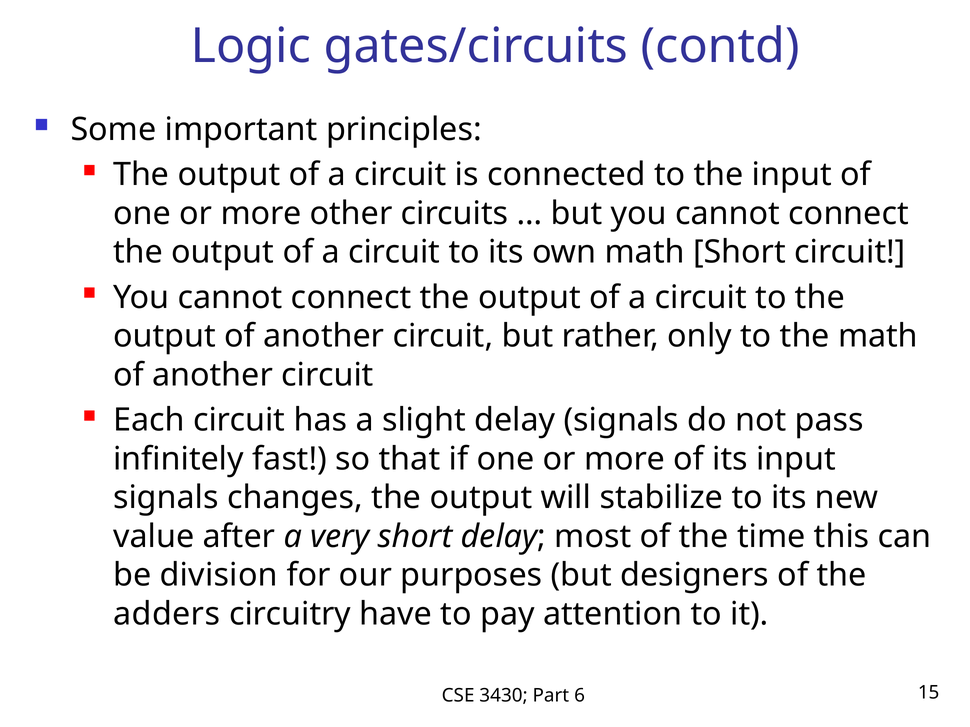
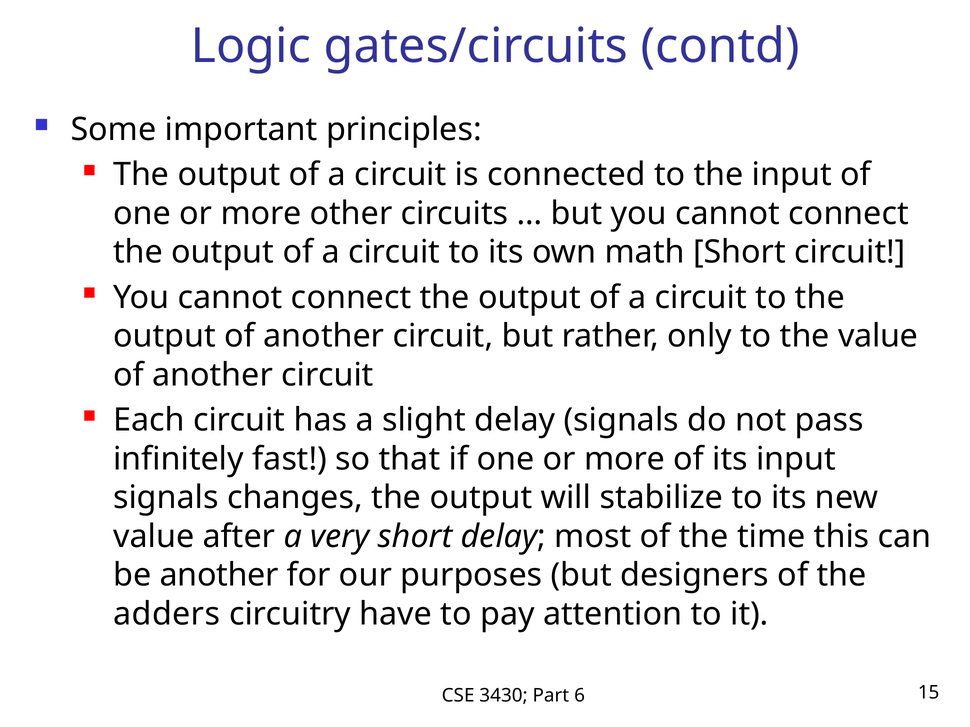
the math: math -> value (878, 336)
be division: division -> another (219, 576)
